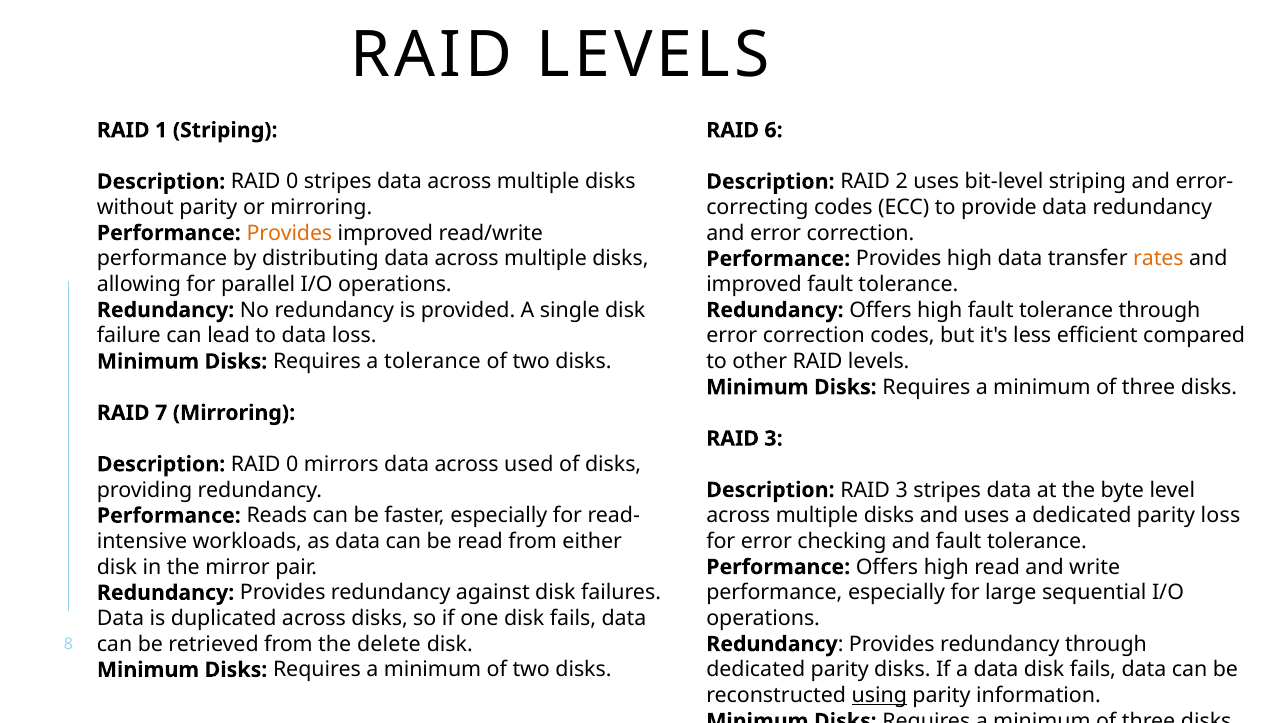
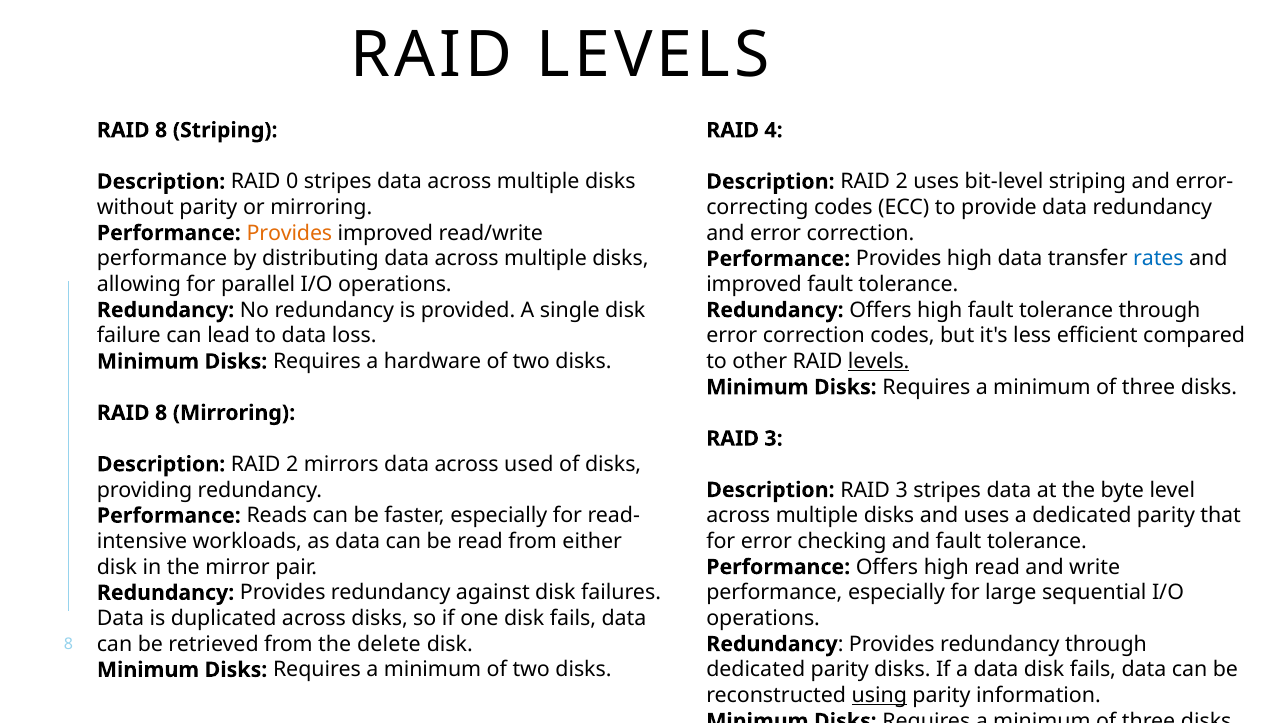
1: 1 -> 8 (161, 130)
6: 6 -> 4 (774, 130)
rates colour: orange -> blue (1158, 259)
levels underline: none -> present (879, 362)
a tolerance: tolerance -> hardware (432, 362)
7: 7 -> 8 (161, 413)
0: 0 -> 2 (292, 465)
parity loss: loss -> that (1221, 516)
